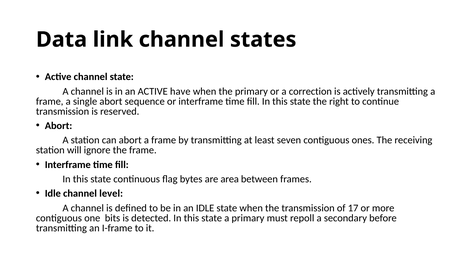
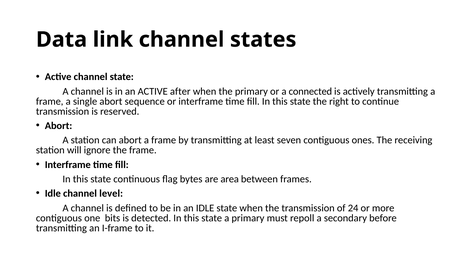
have: have -> after (180, 92)
correction: correction -> connected (310, 92)
17: 17 -> 24 (353, 208)
